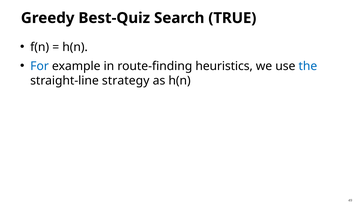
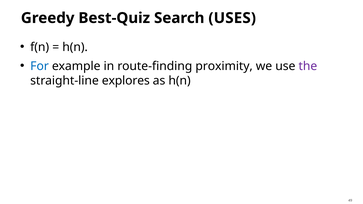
TRUE: TRUE -> USES (232, 18)
heuristics: heuristics -> proximity (224, 66)
the colour: blue -> purple (308, 66)
strategy: strategy -> explores (126, 81)
